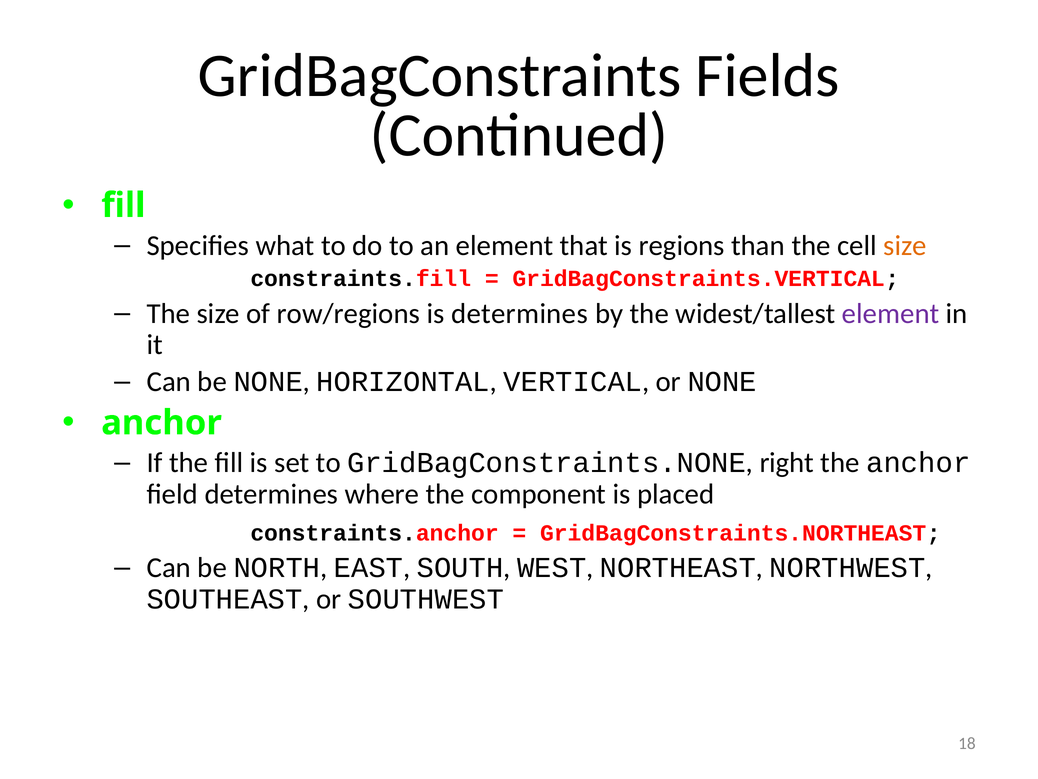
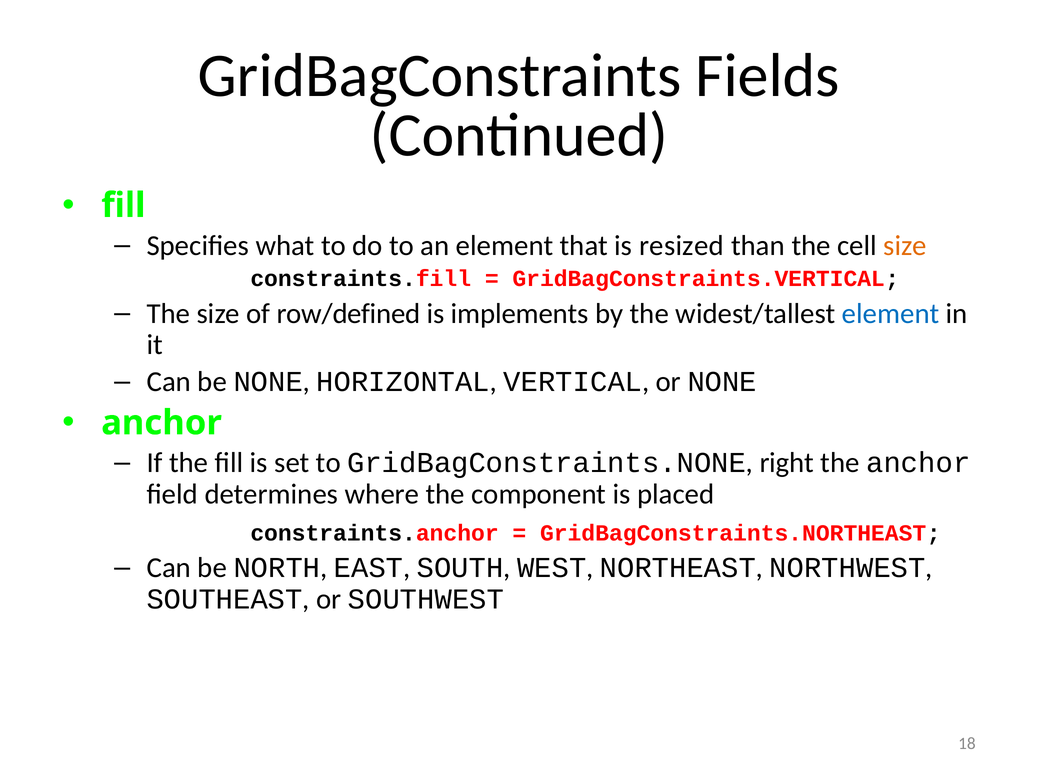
regions: regions -> resized (682, 245)
row/regions: row/regions -> row/defined (349, 313)
is determines: determines -> implements (520, 313)
element colour: purple -> blue (891, 313)
